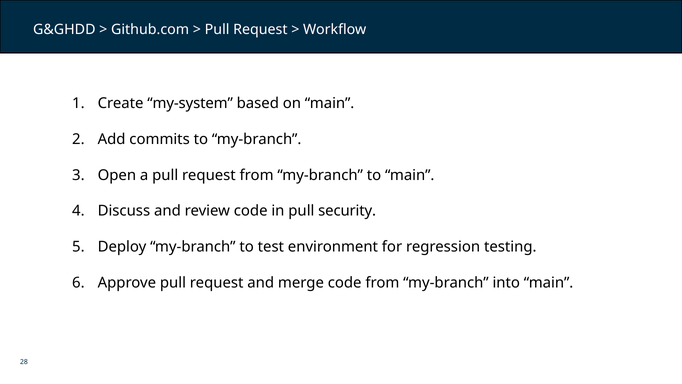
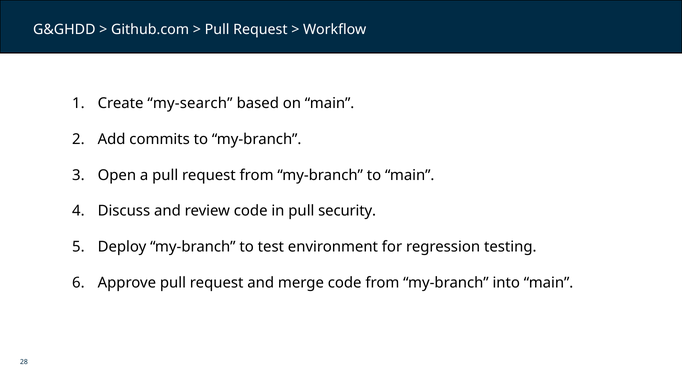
my-system: my-system -> my-search (190, 103)
